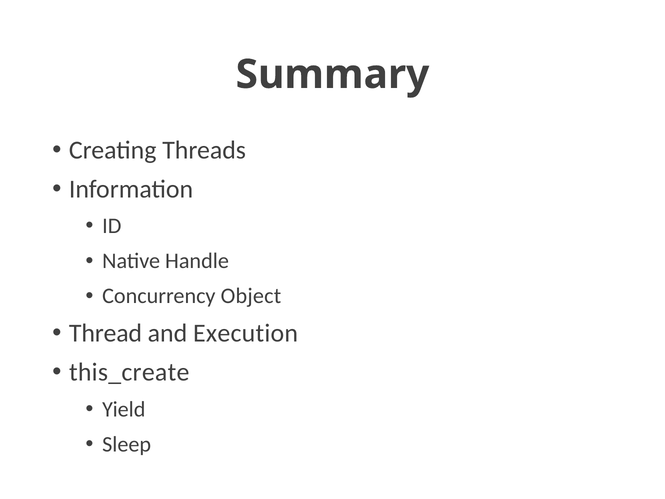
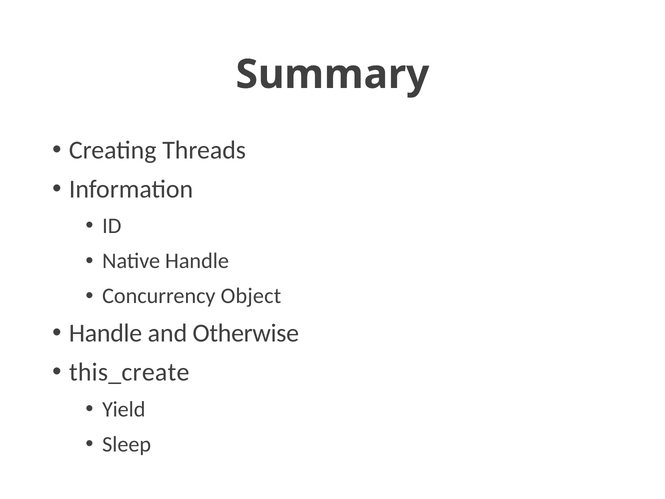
Thread: Thread -> Handle (106, 333)
Execution: Execution -> Otherwise (246, 333)
